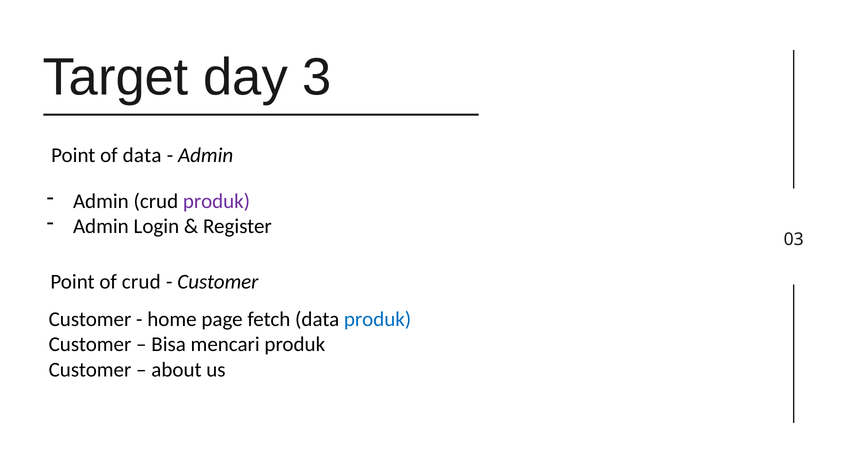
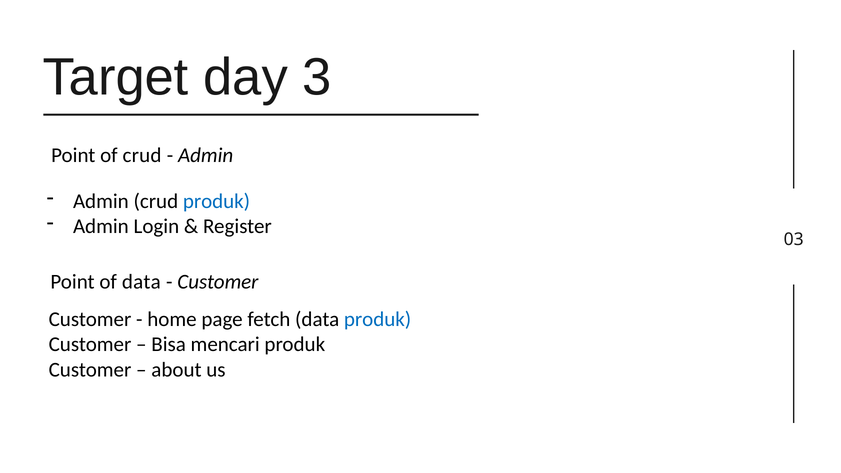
of data: data -> crud (142, 155)
produk colour: purple -> blue (216, 201)
of crud: crud -> data (141, 282)
